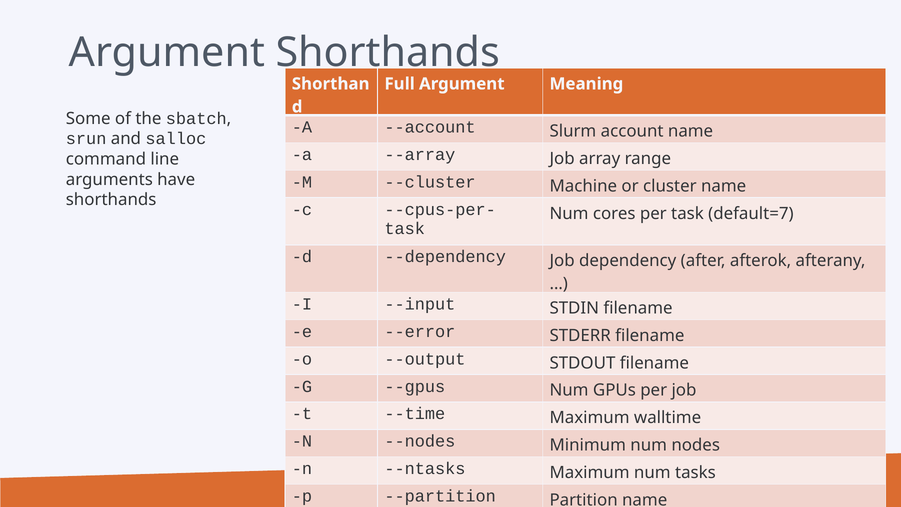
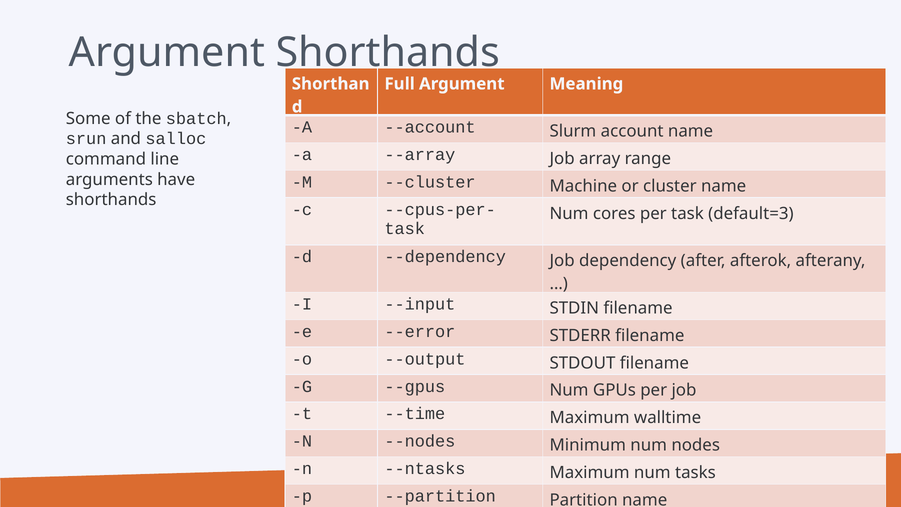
default=7: default=7 -> default=3 (751, 213)
